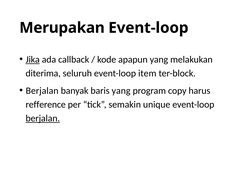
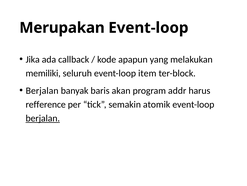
Jika underline: present -> none (33, 59)
diterima: diterima -> memiliki (43, 73)
baris yang: yang -> akan (121, 90)
copy: copy -> addr (177, 90)
unique: unique -> atomik (157, 104)
